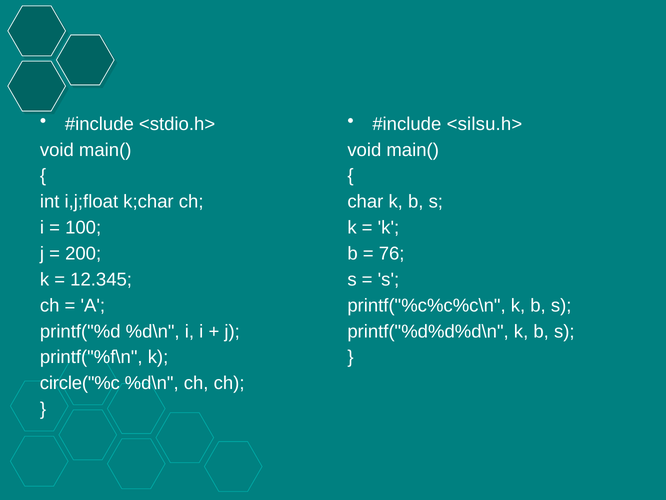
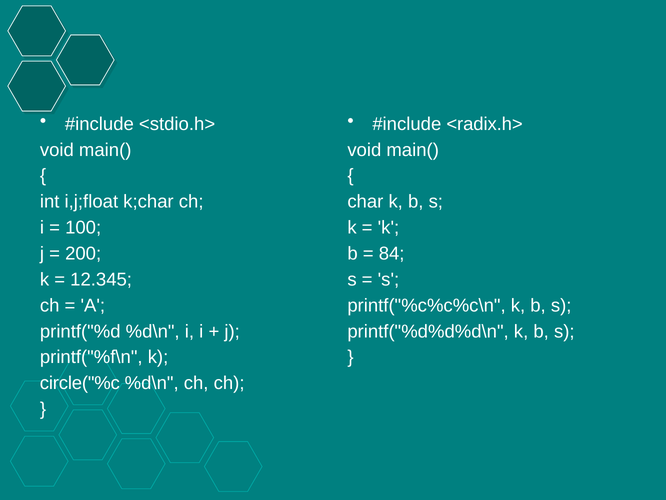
<silsu.h>: <silsu.h> -> <radix.h> (485, 124)
76: 76 -> 84 (392, 253)
